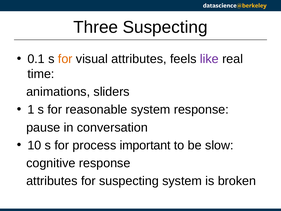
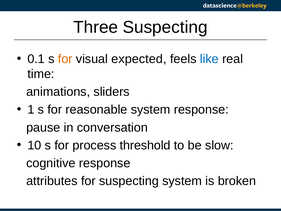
visual attributes: attributes -> expected (139, 59)
like colour: purple -> blue (209, 59)
important: important -> threshold (145, 145)
